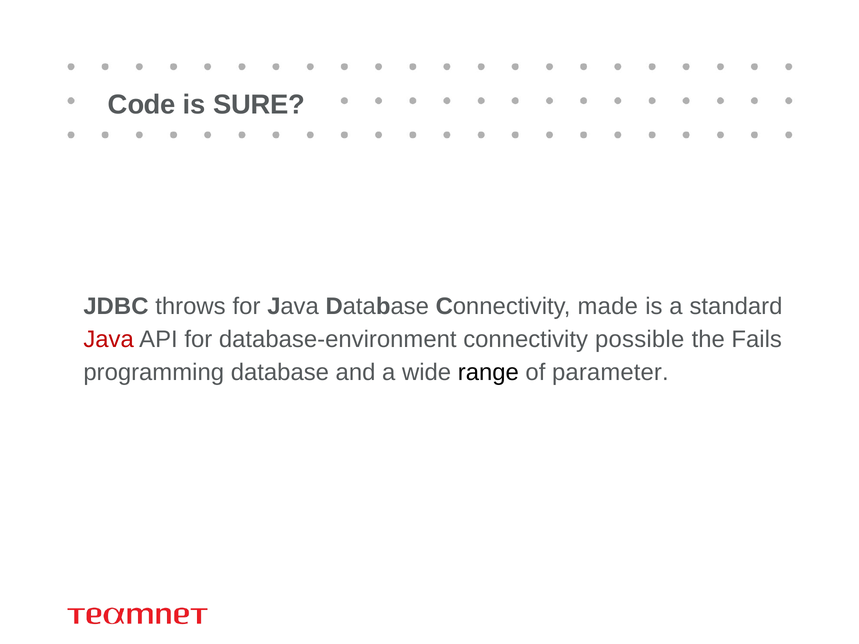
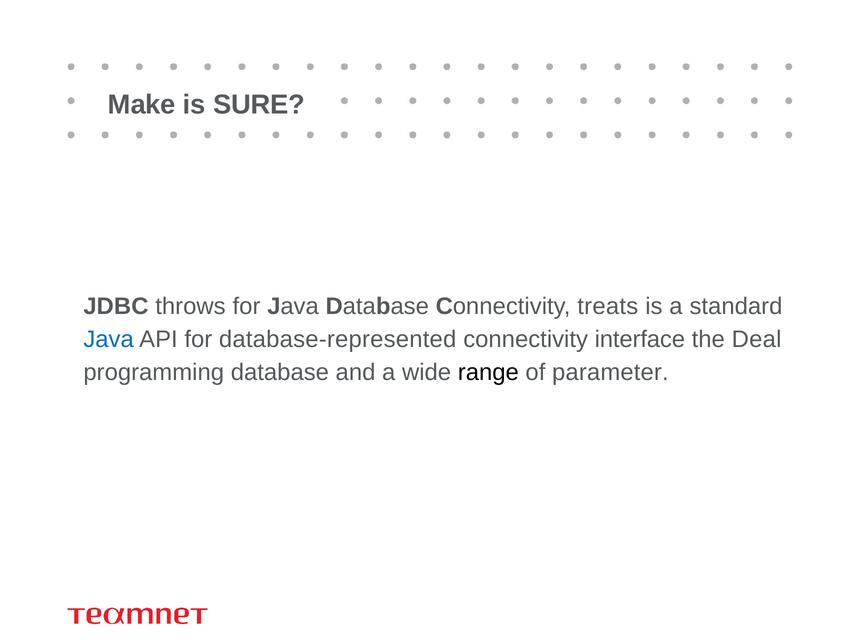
Code: Code -> Make (142, 105)
made: made -> treats (608, 307)
Java colour: red -> blue (109, 340)
database-environment: database-environment -> database-represented (338, 340)
possible: possible -> interface (640, 340)
Fails: Fails -> Deal (757, 340)
